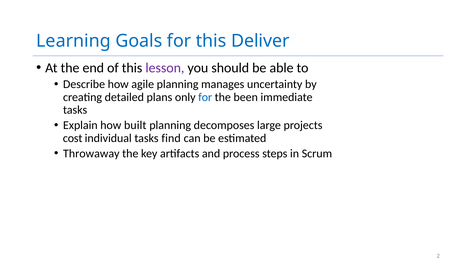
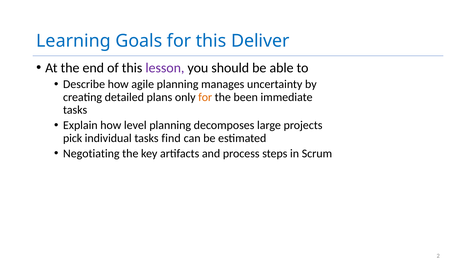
for colour: blue -> orange (205, 97)
built: built -> level (135, 125)
cost: cost -> pick (73, 138)
Throwaway: Throwaway -> Negotiating (91, 153)
